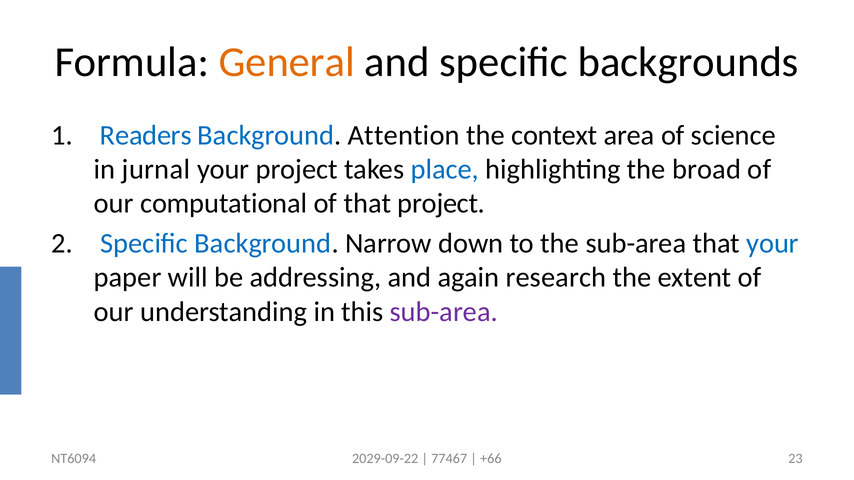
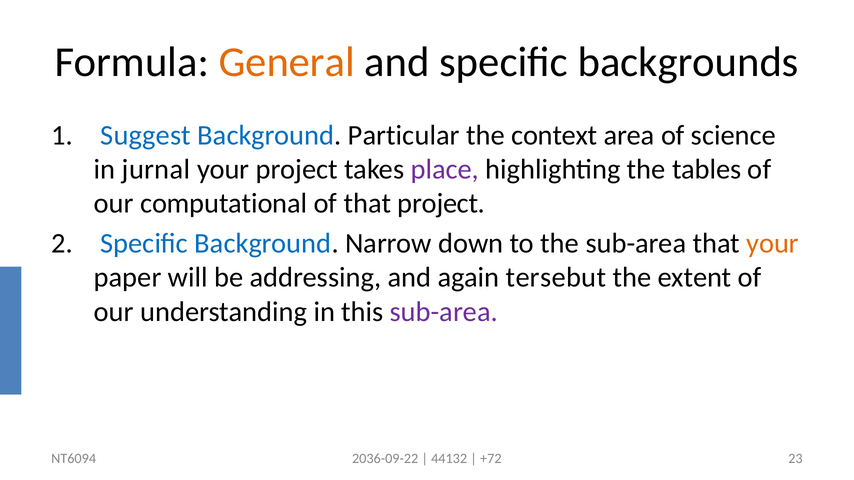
Readers: Readers -> Suggest (146, 135)
Attention: Attention -> Particular (404, 135)
place colour: blue -> purple (445, 170)
broad: broad -> tables (707, 170)
your colour: blue -> orange (773, 244)
research: research -> tersebut (556, 278)
2029-09-22: 2029-09-22 -> 2036-09-22 (385, 459)
77467: 77467 -> 44132 (449, 459)
+66: +66 -> +72 (491, 459)
